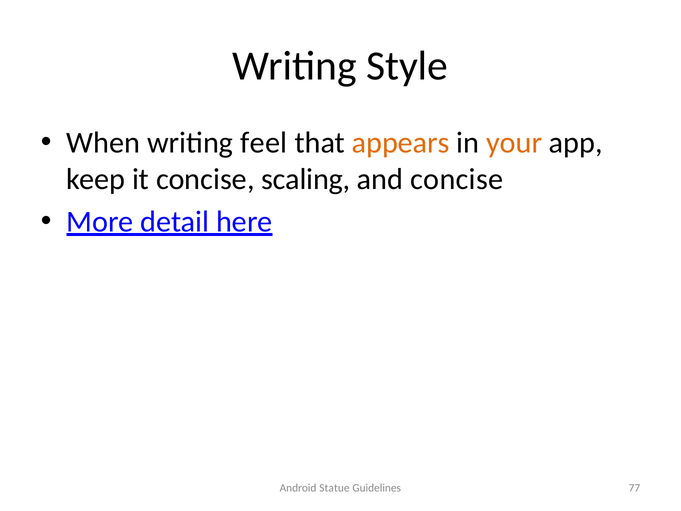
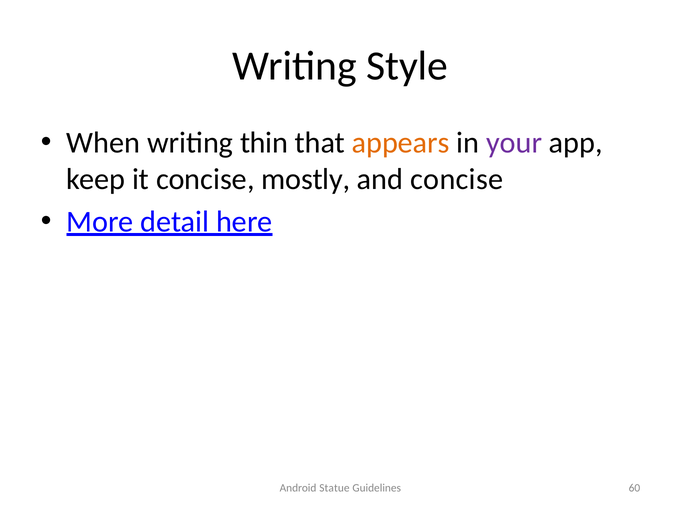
feel: feel -> thin (264, 143)
your colour: orange -> purple (514, 143)
scaling: scaling -> mostly (306, 179)
77: 77 -> 60 (634, 488)
